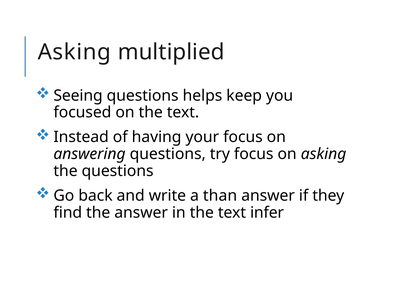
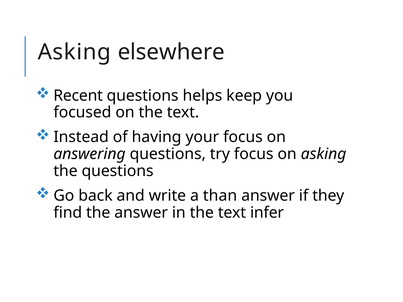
multiplied: multiplied -> elsewhere (171, 52)
Seeing: Seeing -> Recent (78, 96)
